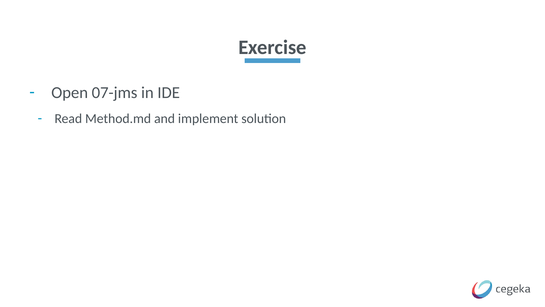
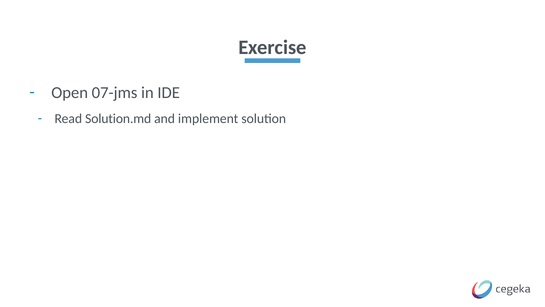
Method.md: Method.md -> Solution.md (118, 119)
